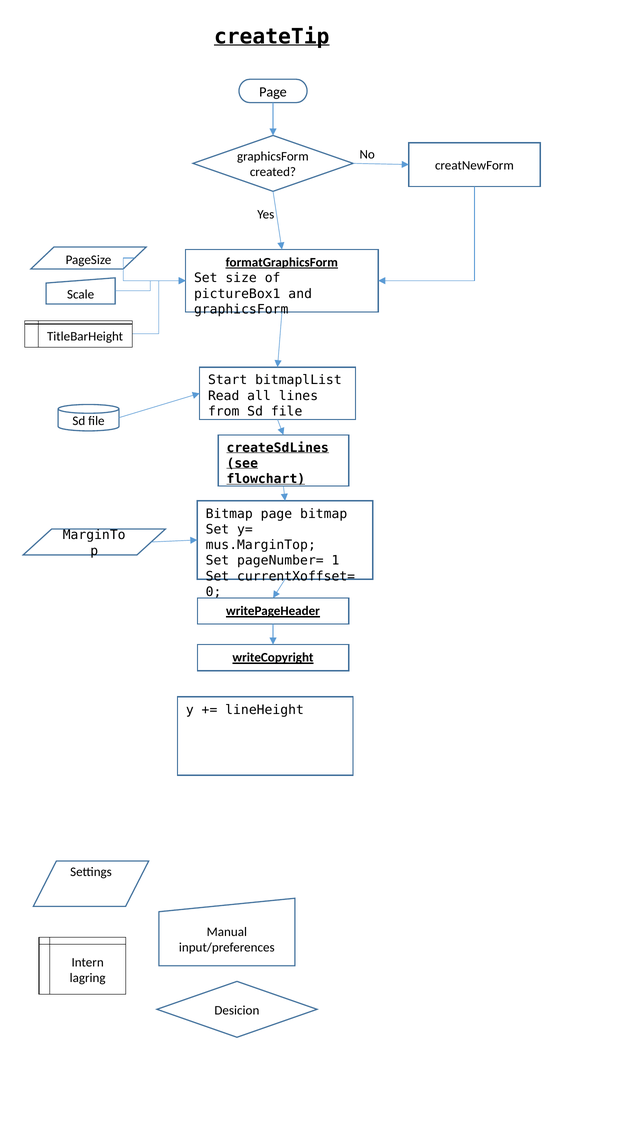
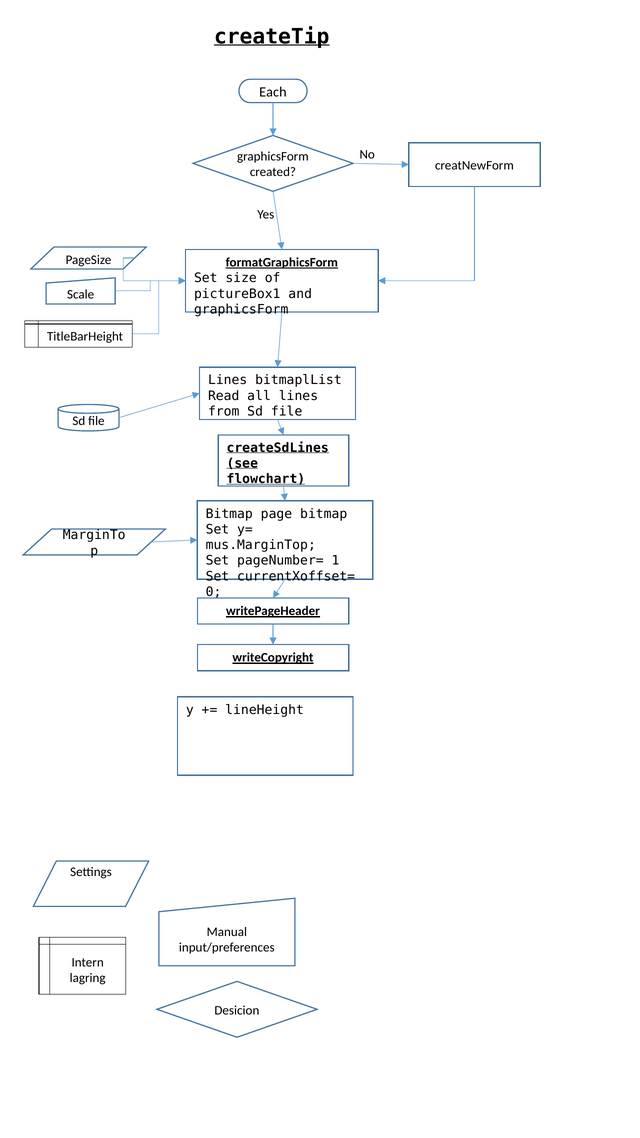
Page: Page -> Each (273, 92)
Start: Start -> Lines (228, 380)
